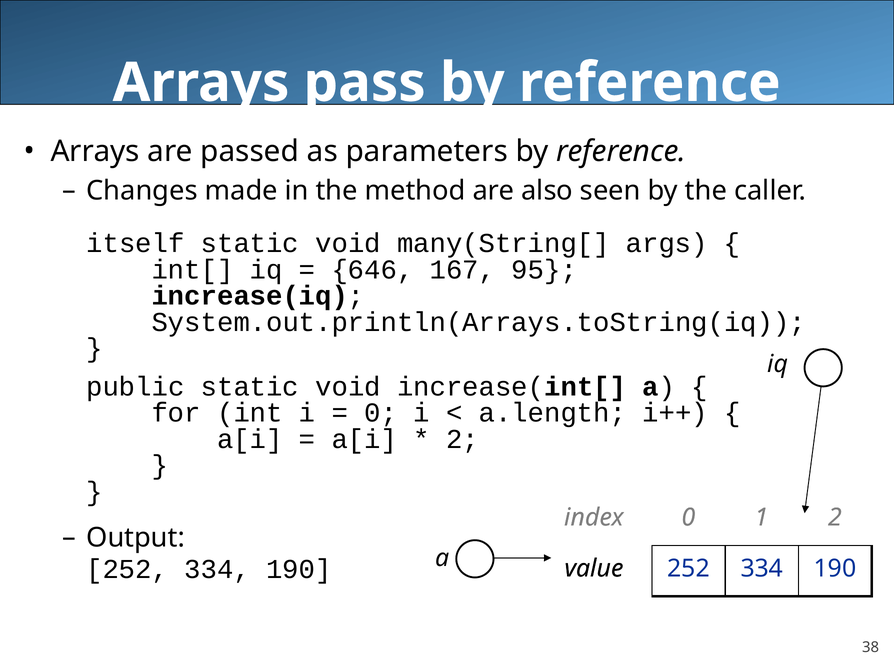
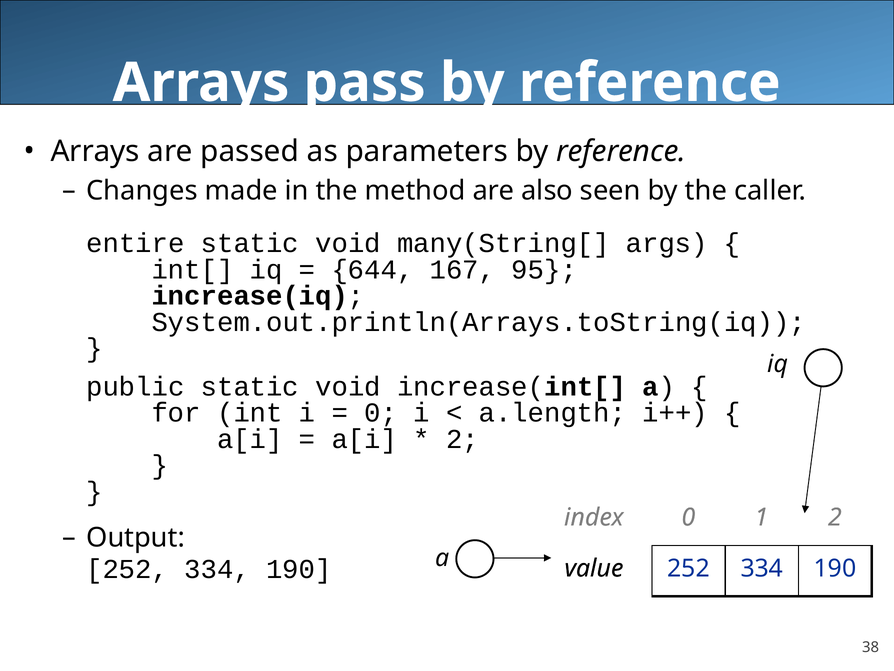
itself: itself -> entire (135, 243)
646: 646 -> 644 (372, 269)
